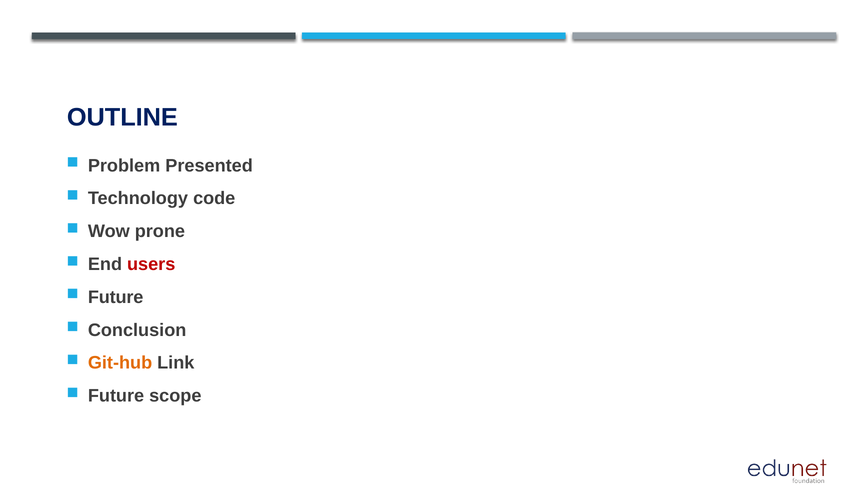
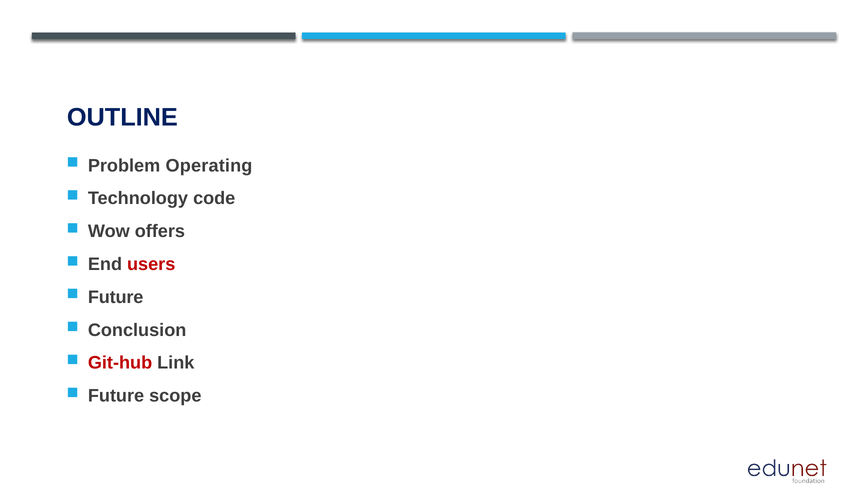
Presented: Presented -> Operating (209, 166)
prone: prone -> offers (160, 232)
Git-hub colour: orange -> red (120, 363)
